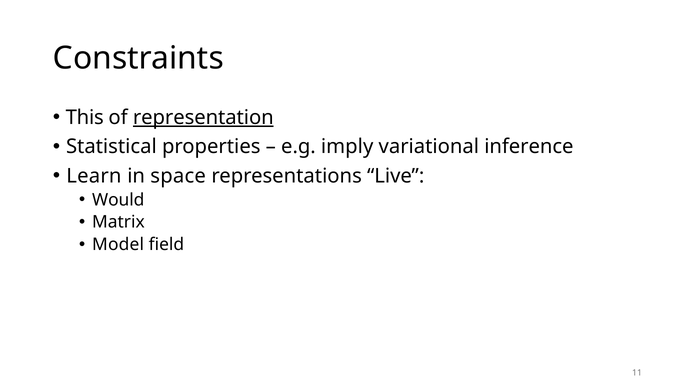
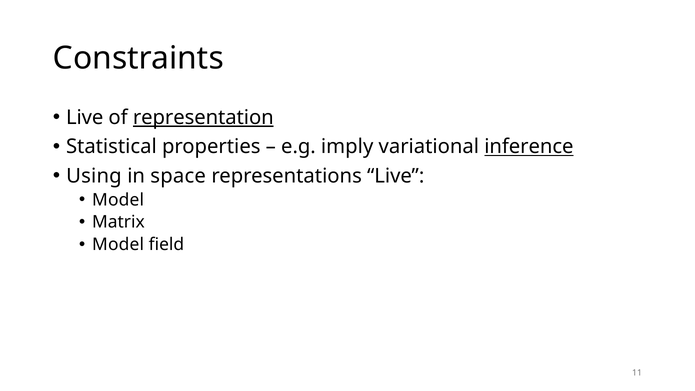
This: This -> Live (85, 118)
inference underline: none -> present (529, 147)
Learn: Learn -> Using (94, 176)
Would: Would -> Model (118, 200)
